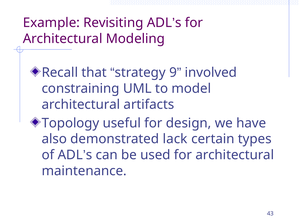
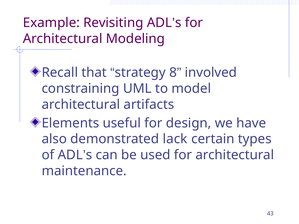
9: 9 -> 8 (173, 73)
Topology: Topology -> Elements (70, 123)
